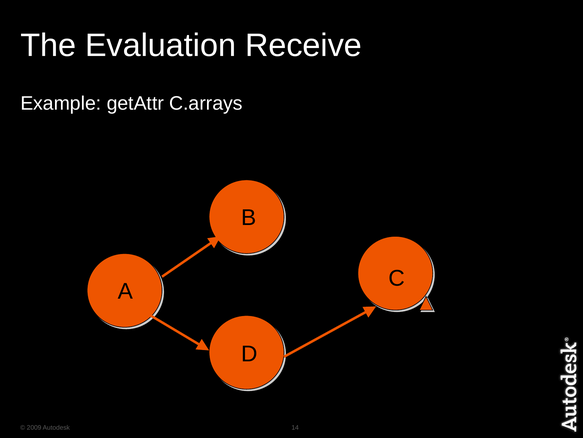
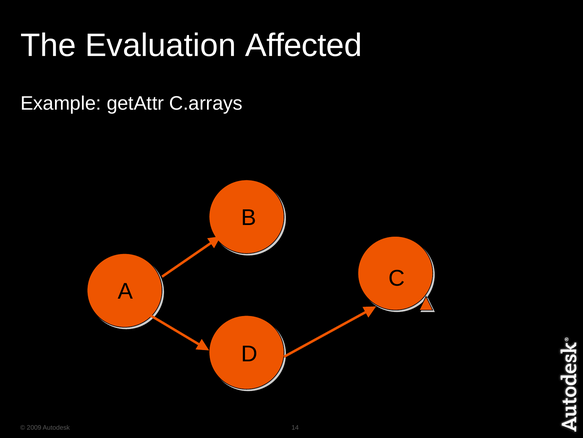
Receive: Receive -> Affected (304, 46)
